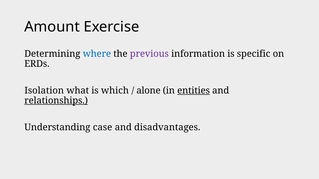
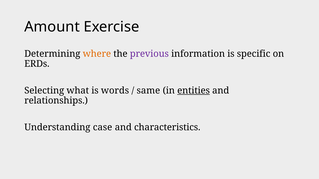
where colour: blue -> orange (97, 54)
Isolation: Isolation -> Selecting (44, 91)
which: which -> words (115, 91)
alone: alone -> same (148, 91)
relationships underline: present -> none (56, 101)
disadvantages: disadvantages -> characteristics (167, 128)
